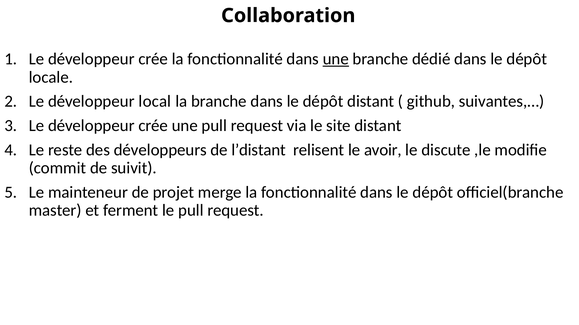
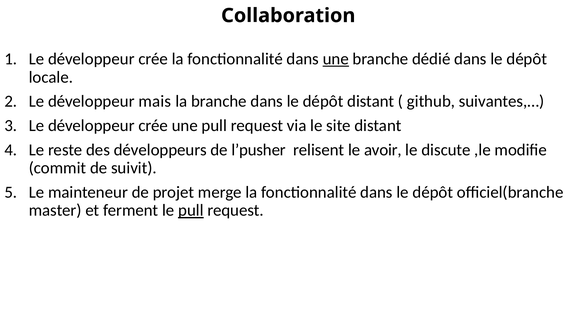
local: local -> mais (155, 102)
l’distant: l’distant -> l’pusher (259, 150)
pull underline: none -> present (191, 211)
